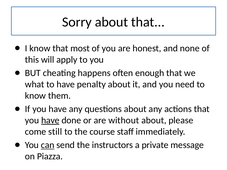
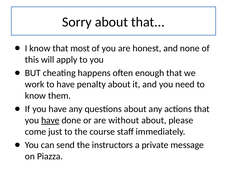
what: what -> work (35, 84)
still: still -> just (55, 132)
can underline: present -> none (48, 145)
